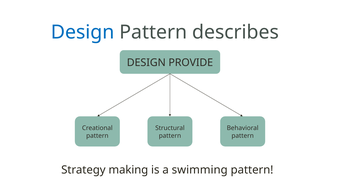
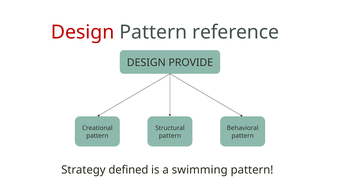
Design colour: blue -> red (83, 32)
describes: describes -> reference (236, 32)
making: making -> defined (128, 170)
